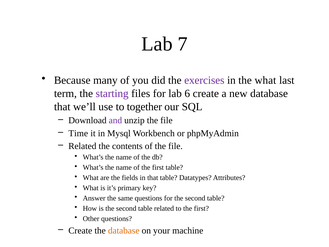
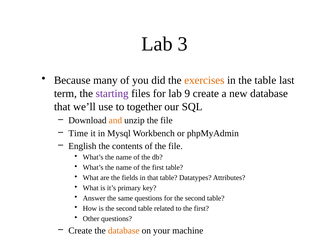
7: 7 -> 3 (183, 44)
exercises colour: purple -> orange (204, 80)
the what: what -> table (265, 80)
6: 6 -> 9 (187, 93)
and colour: purple -> orange (115, 120)
Related: Related -> English (82, 146)
